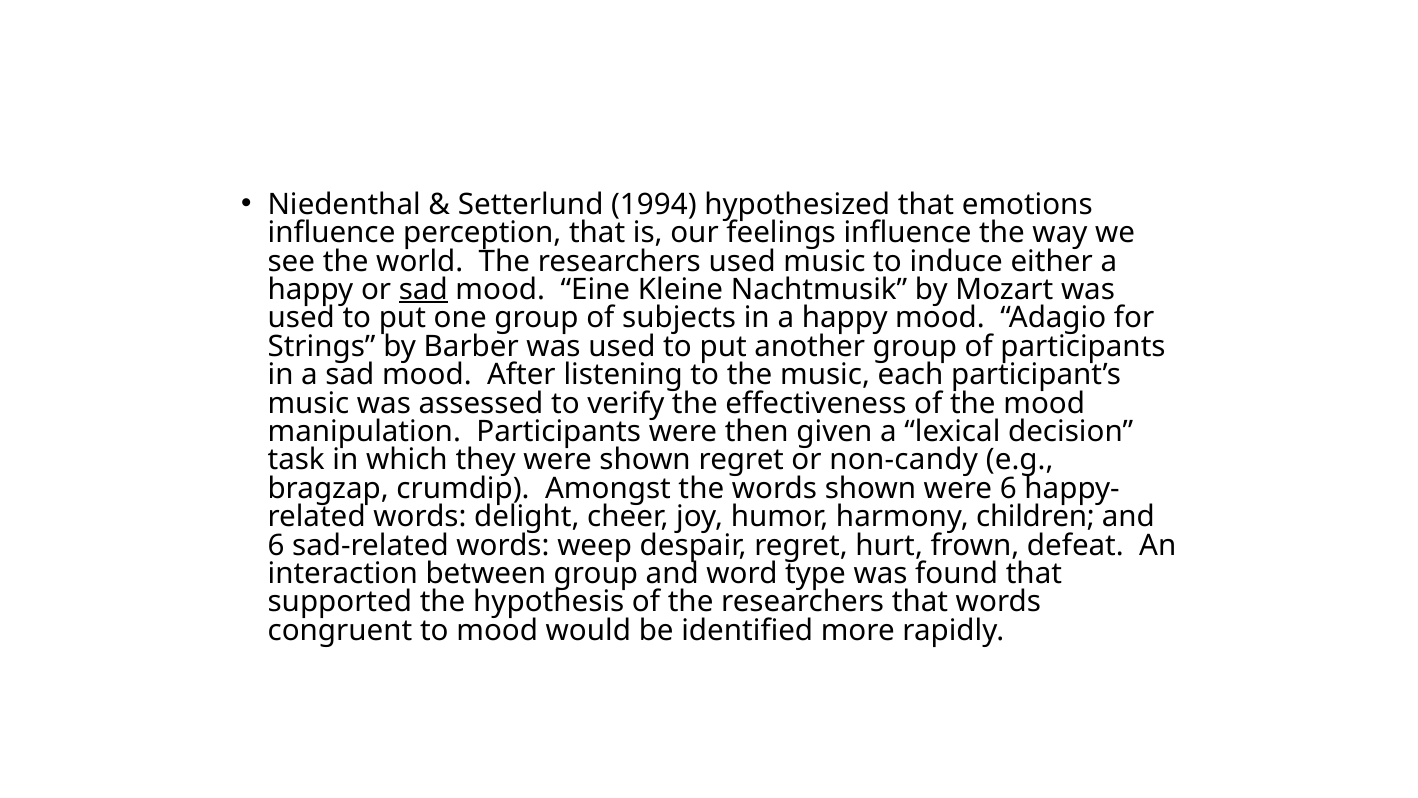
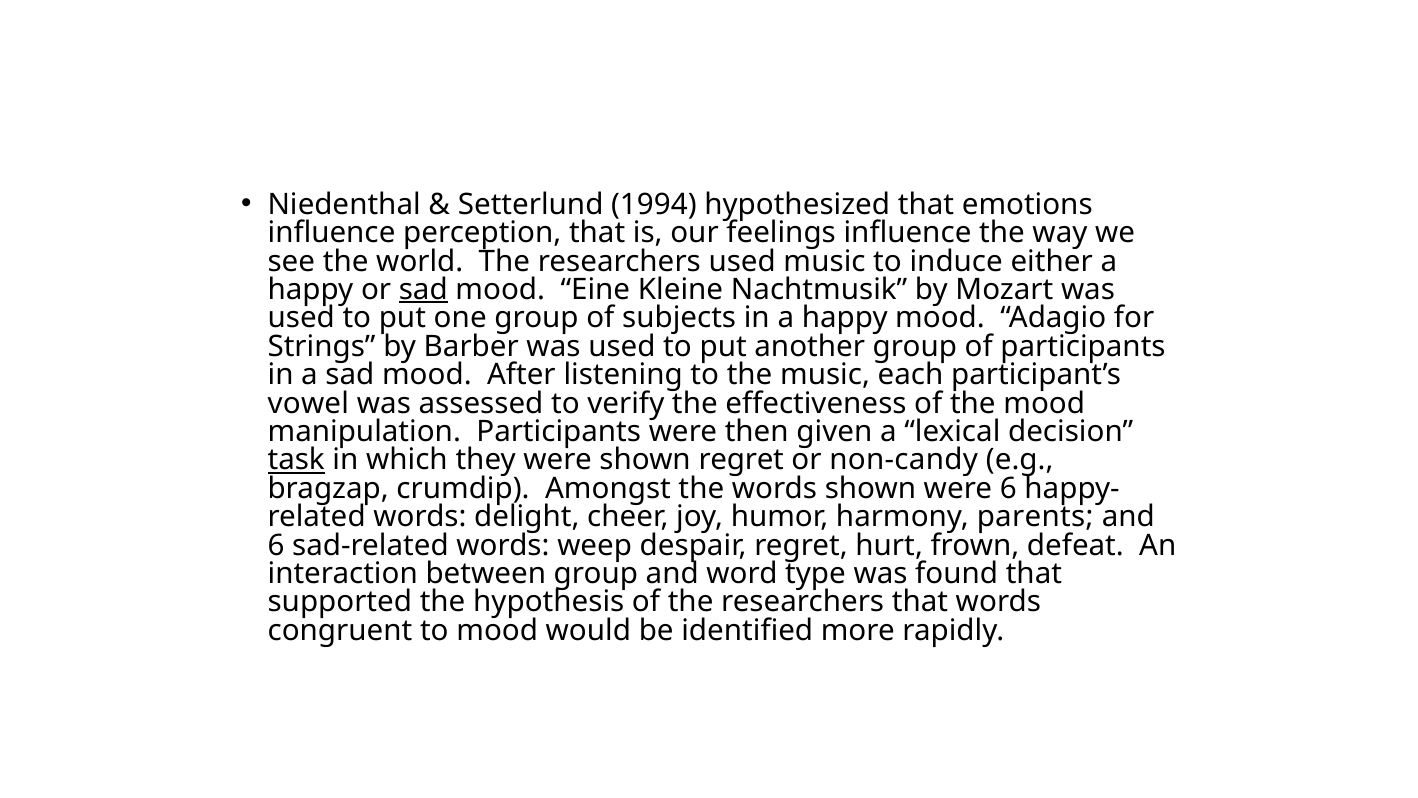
music: music -> vowel (308, 403)
task underline: none -> present (296, 460)
children: children -> parents (1035, 517)
